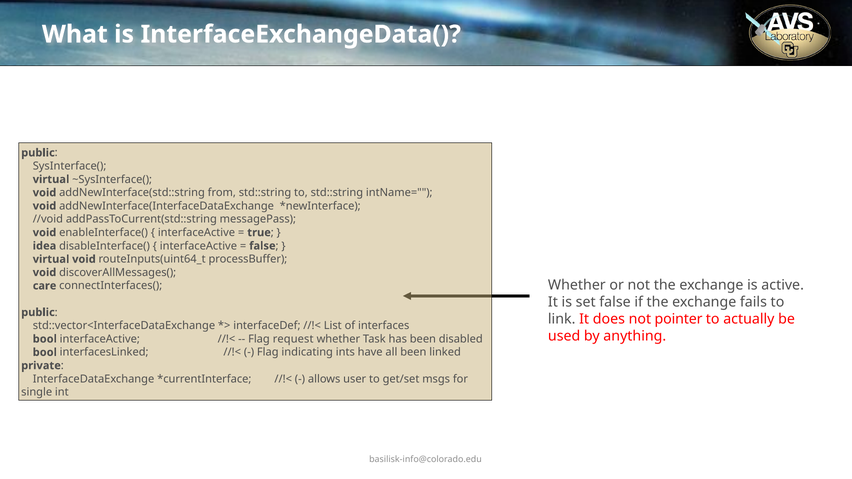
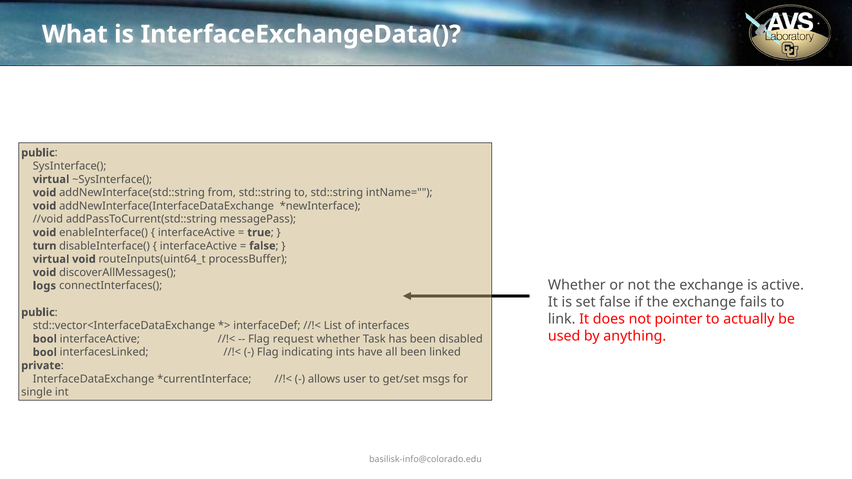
idea: idea -> turn (45, 246)
care: care -> logs (44, 286)
